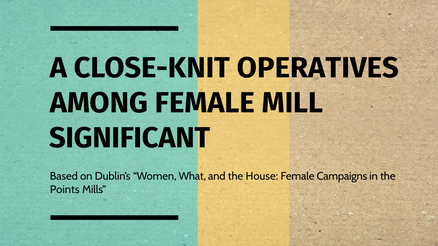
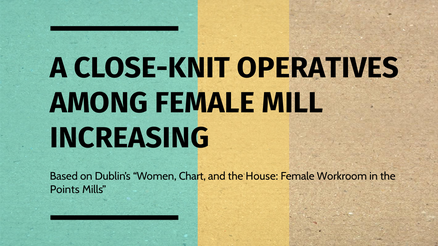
SIGNIFICANT: SIGNIFICANT -> INCREASING (130, 138)
What: What -> Chart (192, 177)
Campaigns: Campaigns -> Workroom (342, 177)
